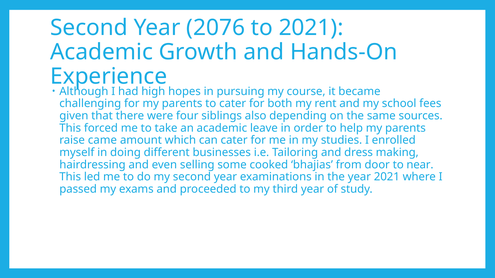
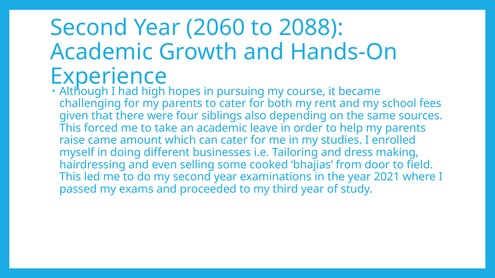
2076: 2076 -> 2060 (216, 28)
to 2021: 2021 -> 2088 (311, 28)
near: near -> field (420, 165)
